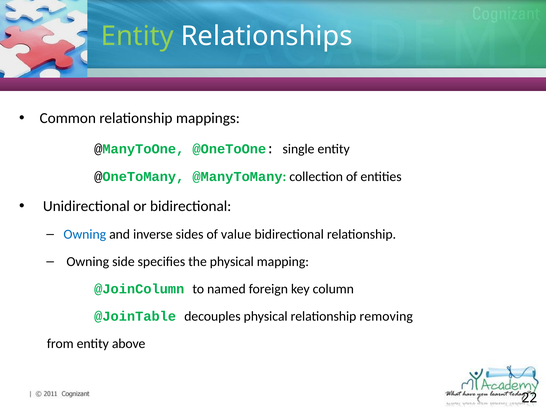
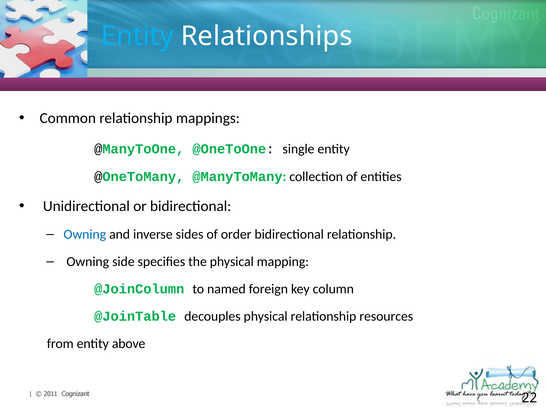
Entity colour: light green -> light blue (137, 36)
value: value -> order (236, 234)
removing: removing -> resources (386, 316)
